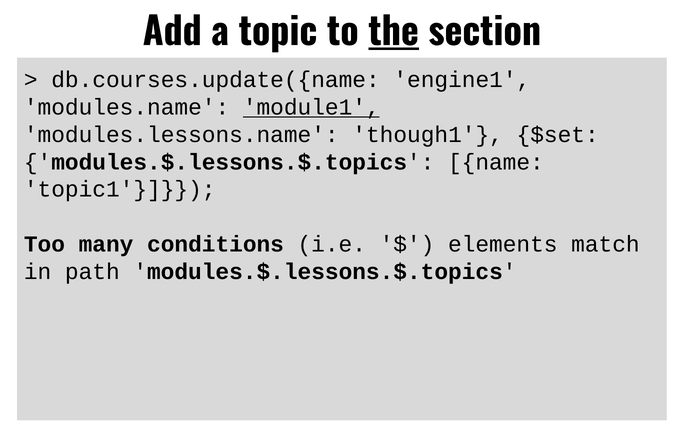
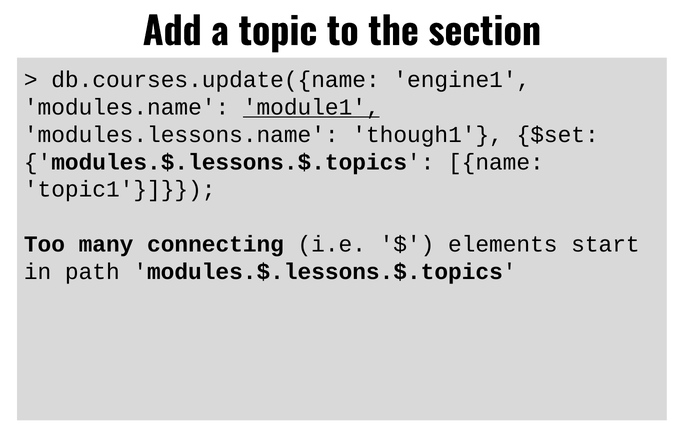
the underline: present -> none (394, 32)
conditions: conditions -> connecting (216, 244)
match: match -> start (605, 244)
